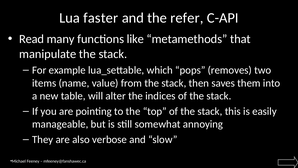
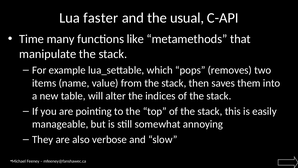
refer: refer -> usual (187, 18)
Read: Read -> Time (32, 39)
